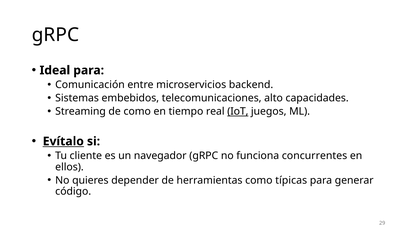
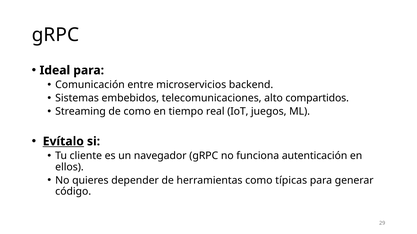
capacidades: capacidades -> compartidos (317, 98)
IoT underline: present -> none (238, 112)
concurrentes: concurrentes -> autenticación (315, 156)
